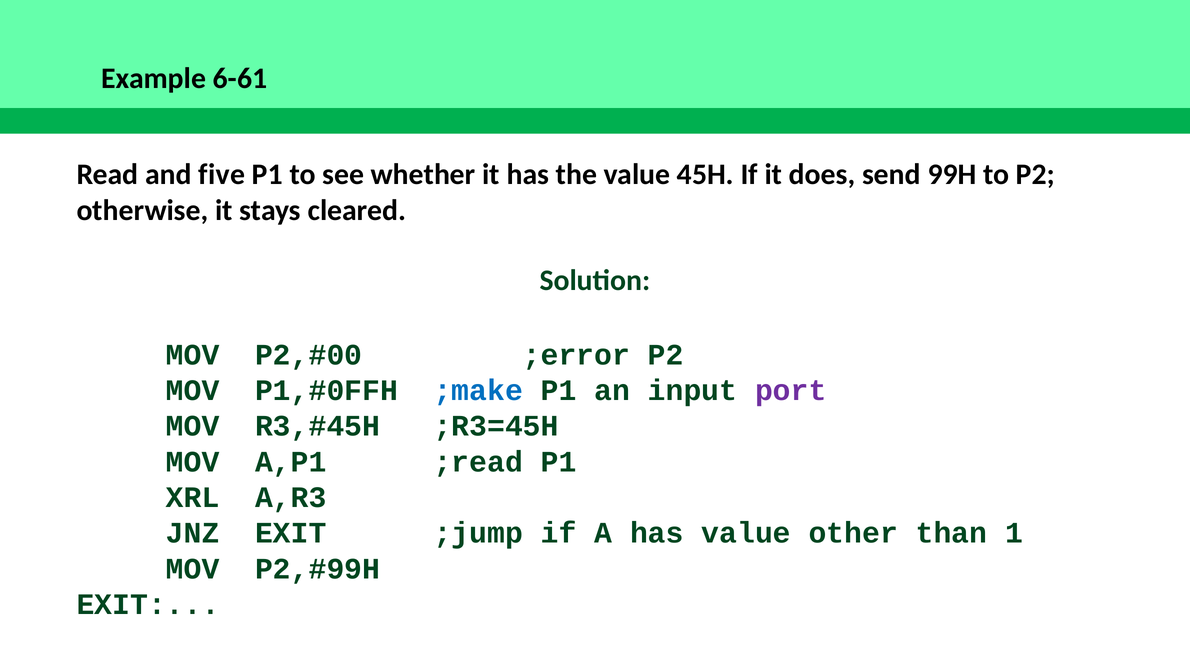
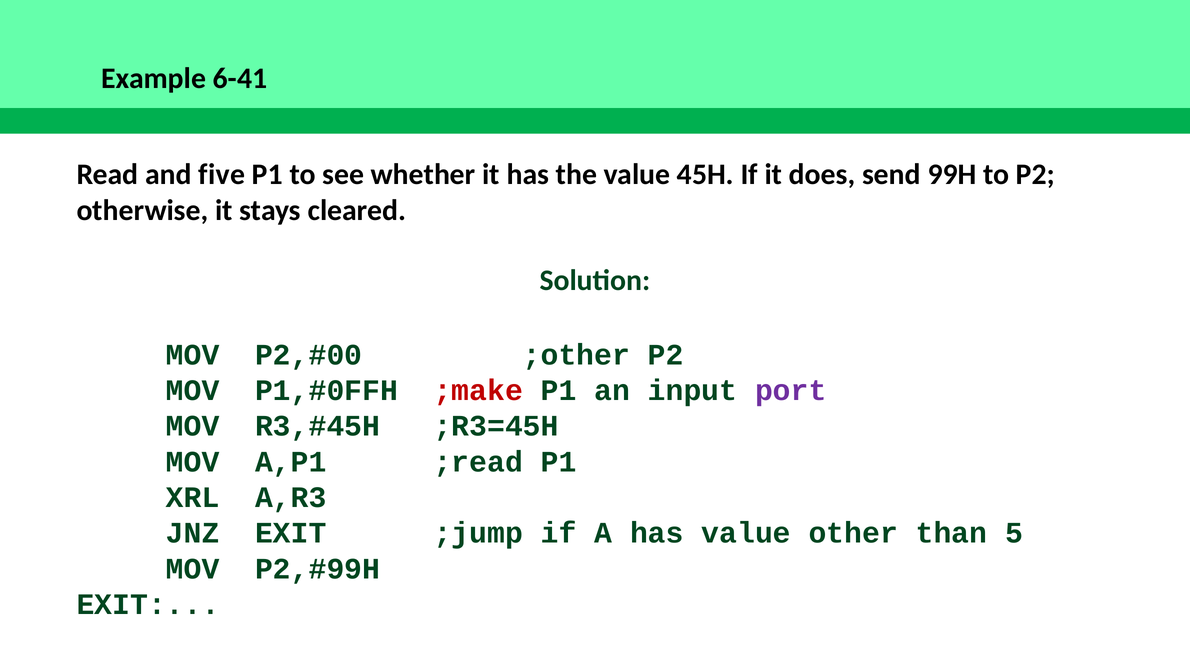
6-61: 6-61 -> 6-41 (240, 78)
;error: ;error -> ;other (576, 355)
;make colour: blue -> red (478, 391)
1: 1 -> 5 (1014, 533)
